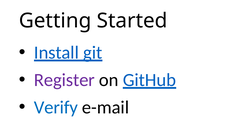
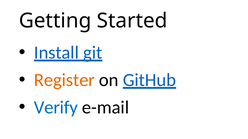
Register colour: purple -> orange (64, 80)
